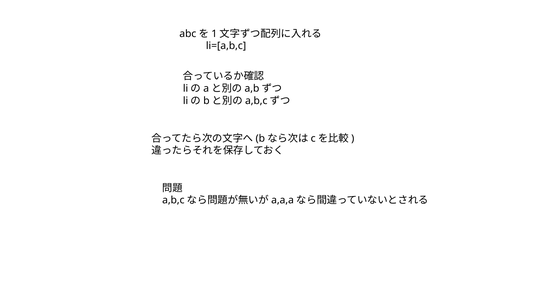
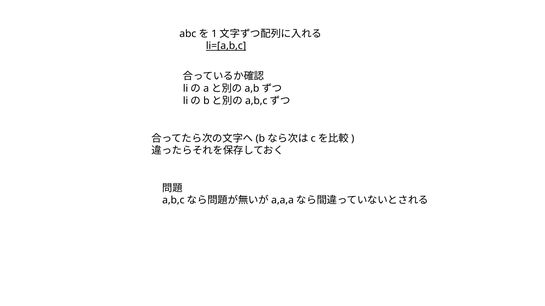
li=[a,b,c underline: none -> present (226, 46)
